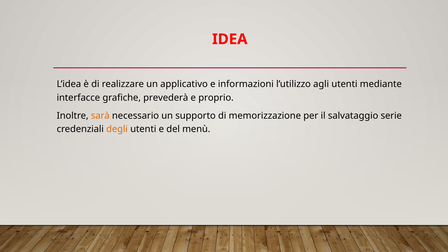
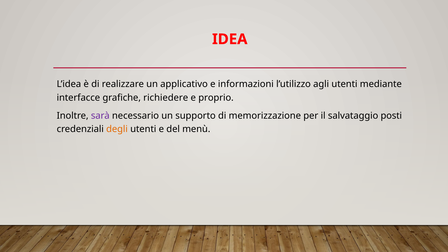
prevederà: prevederà -> richiedere (166, 98)
sarà colour: orange -> purple (100, 116)
serie: serie -> posti (391, 116)
